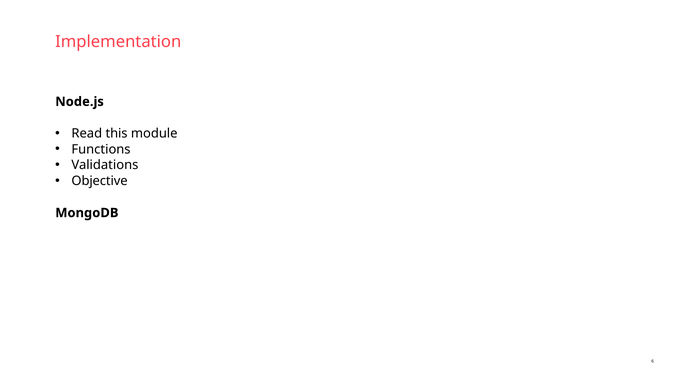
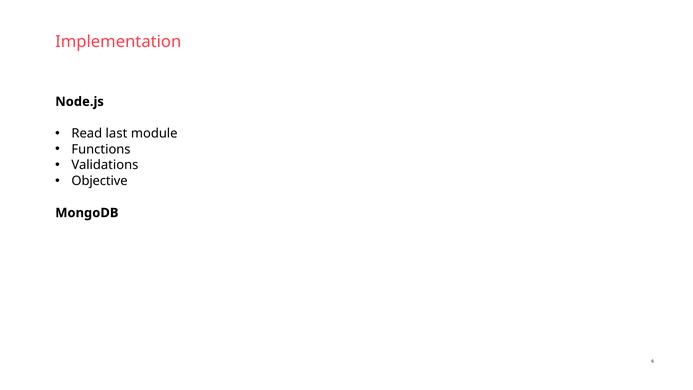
this: this -> last (116, 133)
